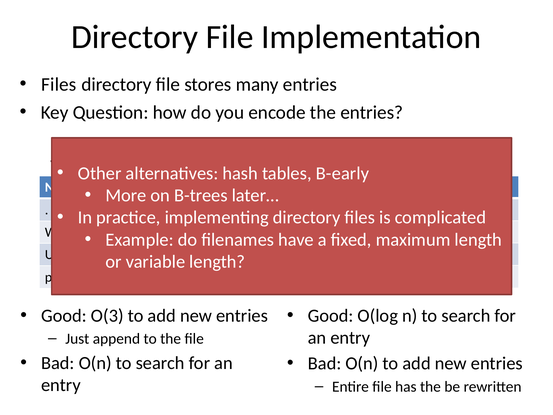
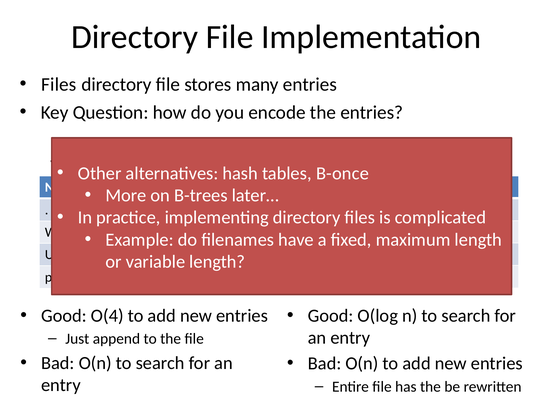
B-early: B-early -> B-once (342, 173)
O(3: O(3 -> O(4 (107, 315)
